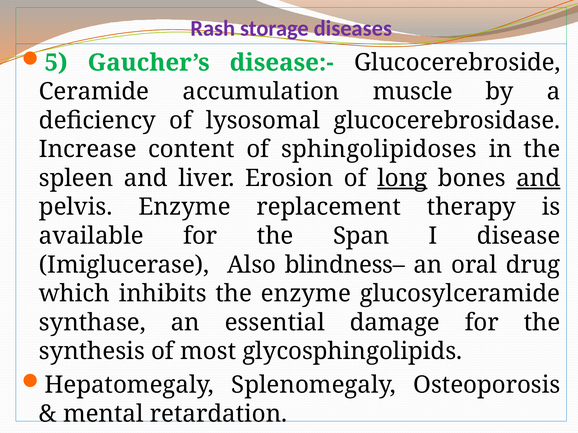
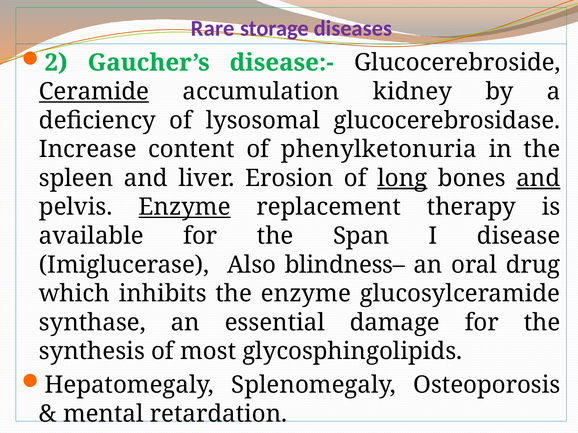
Rash: Rash -> Rare (213, 29)
5: 5 -> 2 (56, 63)
Ceramide underline: none -> present (94, 92)
muscle: muscle -> kidney (412, 92)
sphingolipidoses: sphingolipidoses -> phenylketonuria (379, 149)
Enzyme underline: none -> present (185, 207)
